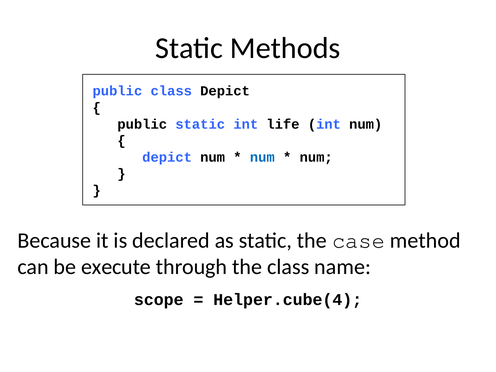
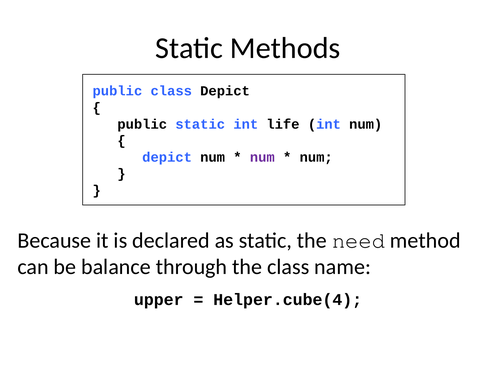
num colour: blue -> purple (262, 157)
case: case -> need (359, 240)
execute: execute -> balance (116, 267)
scope: scope -> upper (159, 300)
